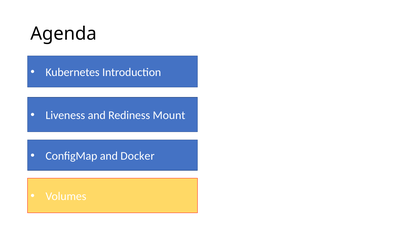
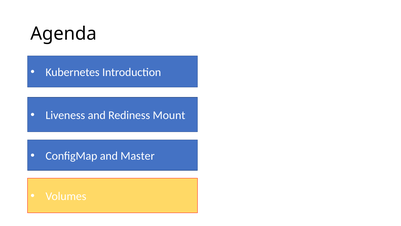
Docker: Docker -> Master (138, 156)
